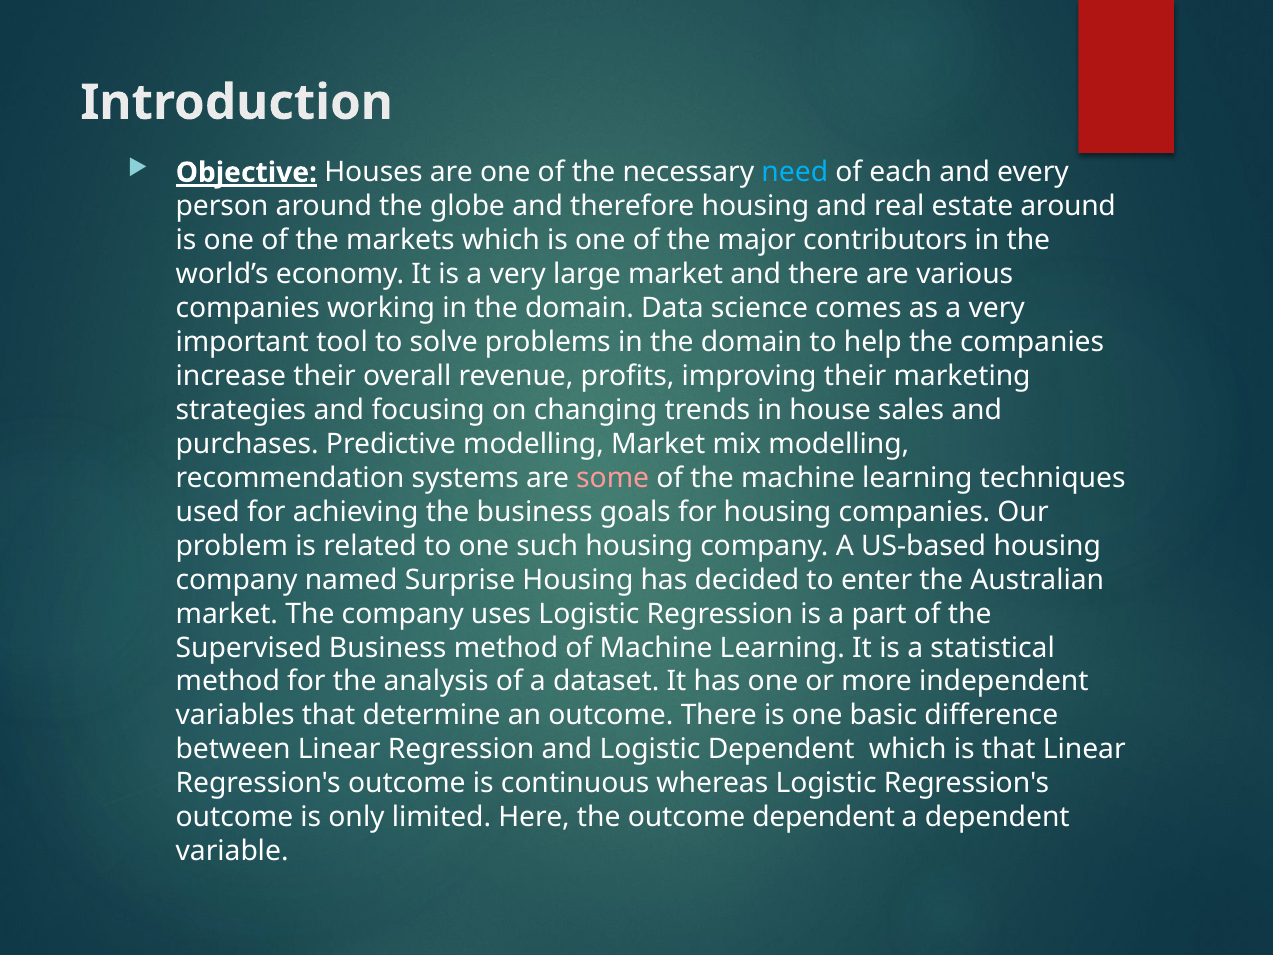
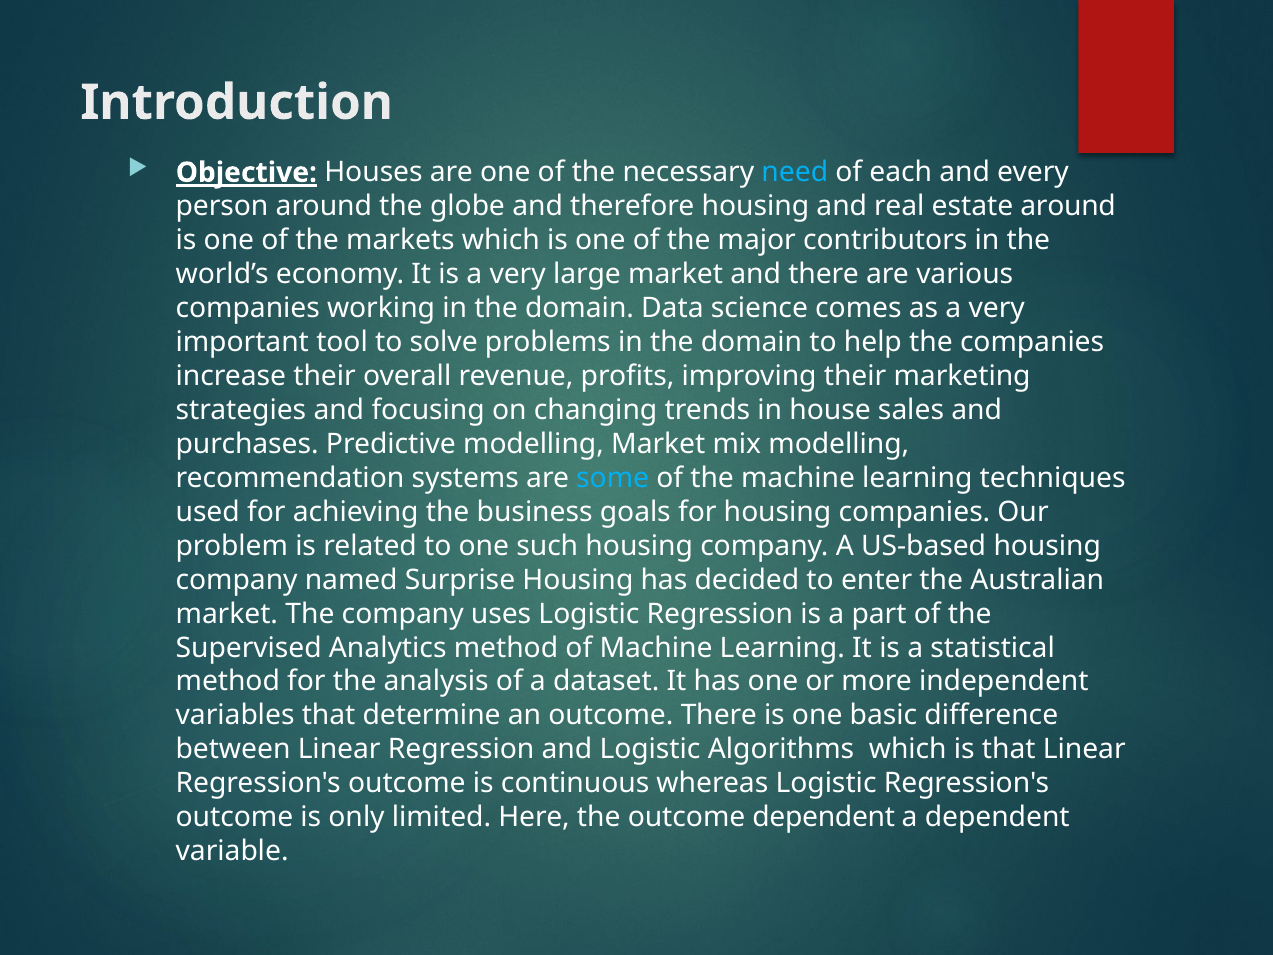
some colour: pink -> light blue (613, 478)
Supervised Business: Business -> Analytics (388, 648)
Logistic Dependent: Dependent -> Algorithms (781, 749)
